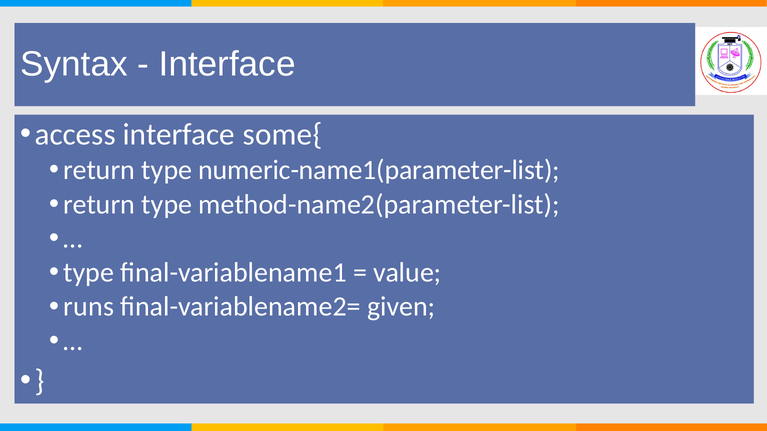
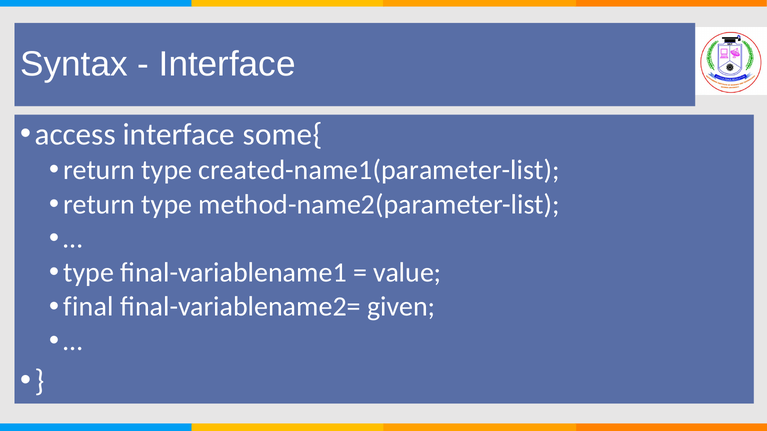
numeric-name1(parameter-list: numeric-name1(parameter-list -> created-name1(parameter-list (379, 170)
runs: runs -> final (89, 307)
